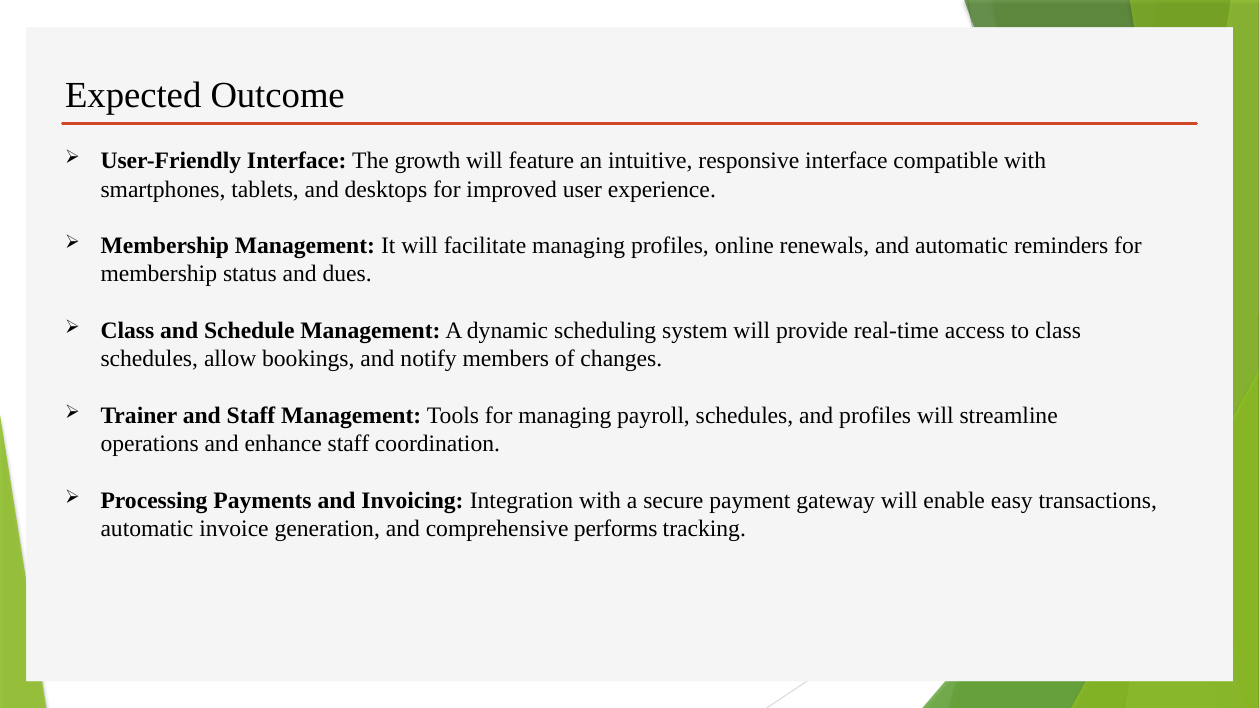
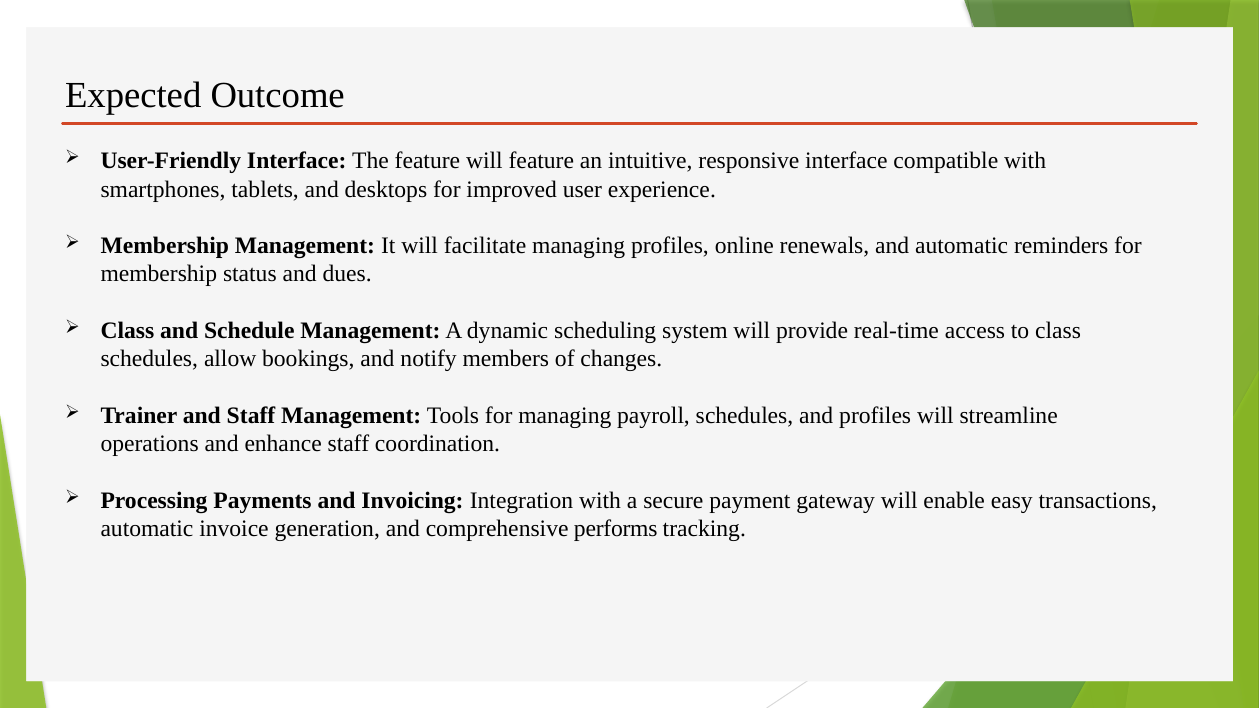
The growth: growth -> feature (427, 161)
